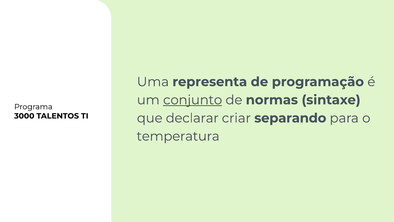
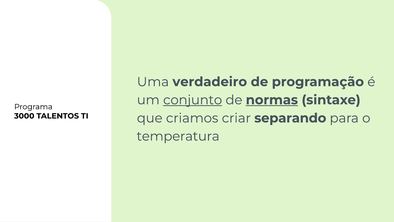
representa: representa -> verdadeiro (210, 82)
normas underline: none -> present (272, 100)
declarar: declarar -> criamos (192, 118)
